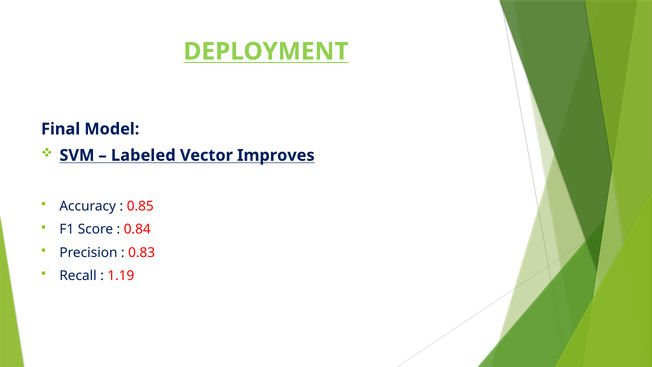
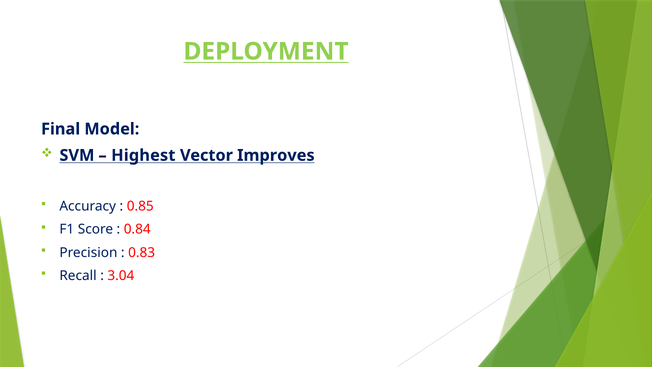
Labeled: Labeled -> Highest (143, 155)
1.19: 1.19 -> 3.04 (121, 275)
